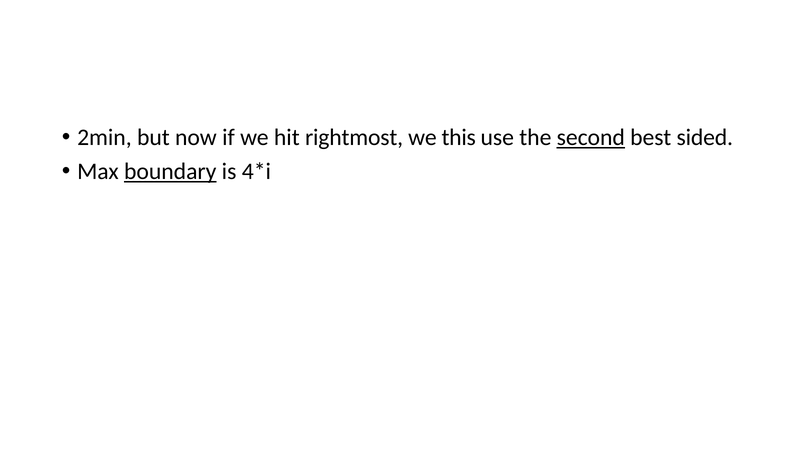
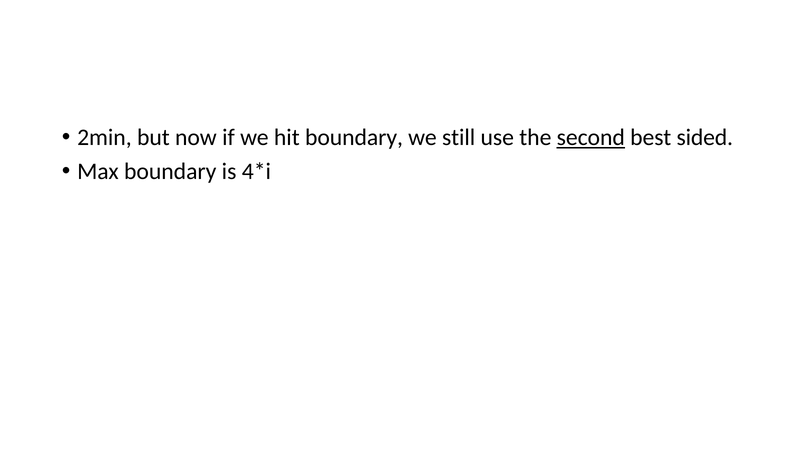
hit rightmost: rightmost -> boundary (354, 137)
this: this -> still (459, 137)
boundary underline: present -> none (170, 171)
